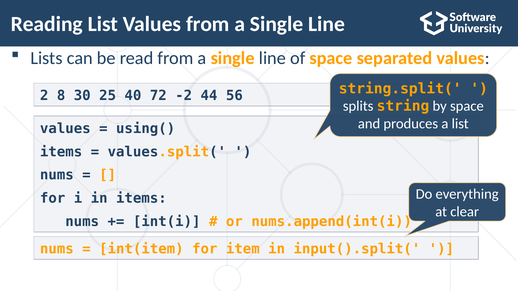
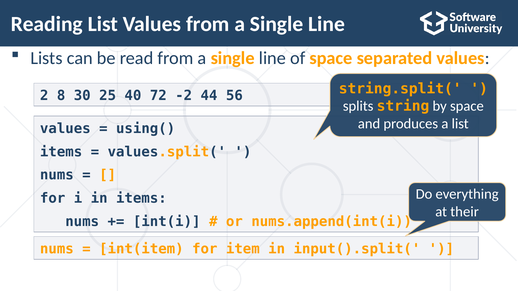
clear: clear -> their (465, 212)
